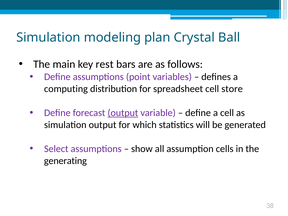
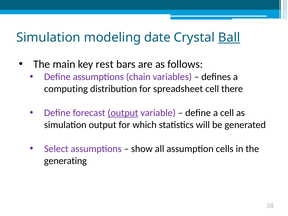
plan: plan -> date (157, 38)
Ball underline: none -> present (229, 38)
point: point -> chain (138, 77)
store: store -> there (232, 89)
